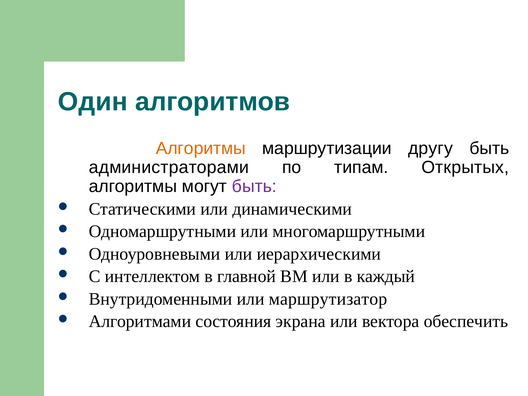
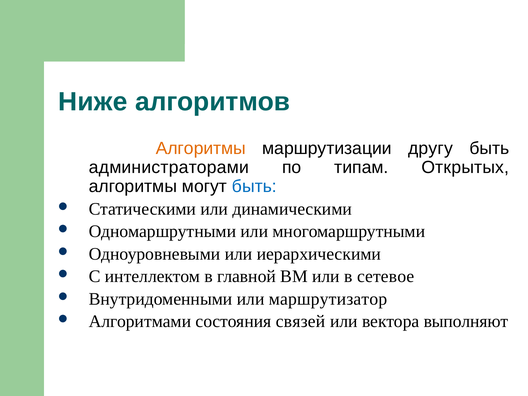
Один: Один -> Ниже (93, 102)
быть colour: purple -> blue (254, 186)
каждый: каждый -> сетевое (386, 276)
экрана: экрана -> связей (301, 321)
обеспечить: обеспечить -> выполняют (466, 321)
